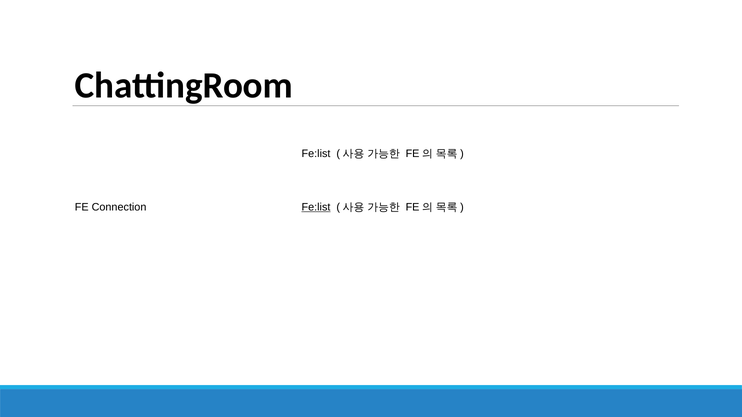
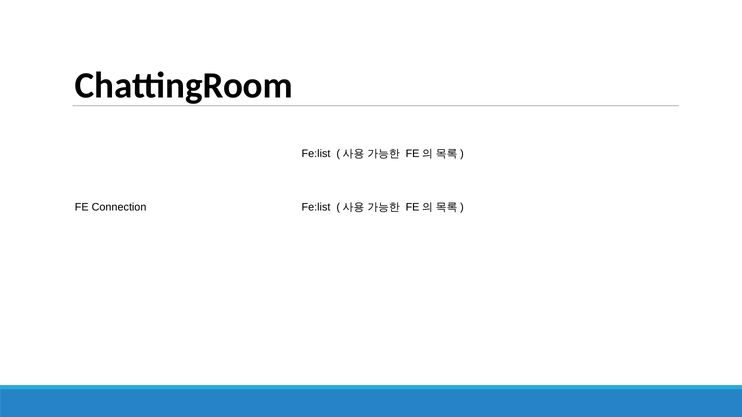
Fe:list underline: present -> none (316, 207)
